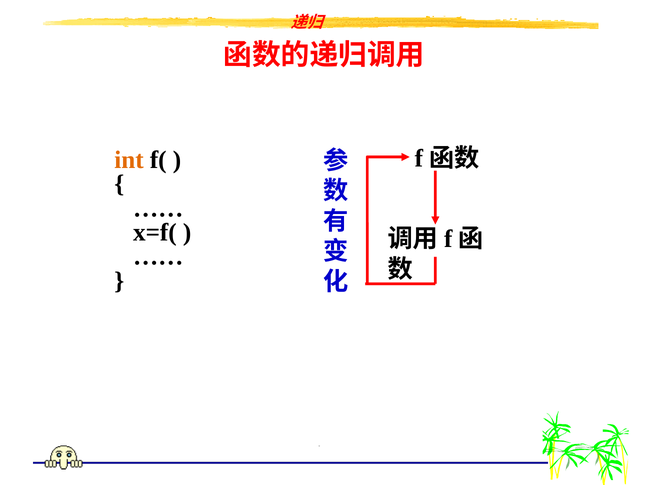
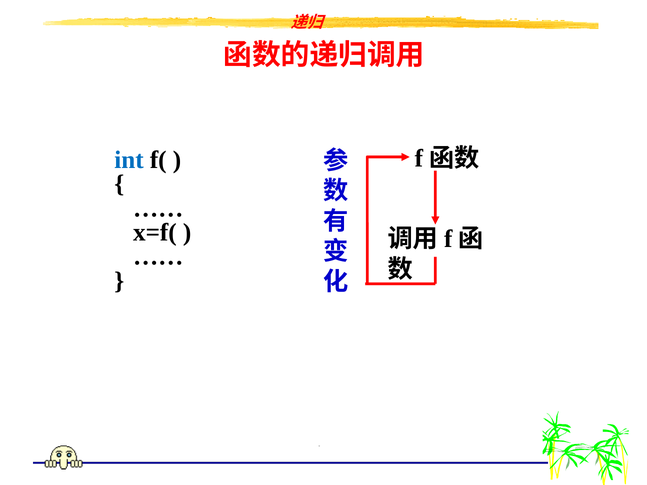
int colour: orange -> blue (129, 160)
